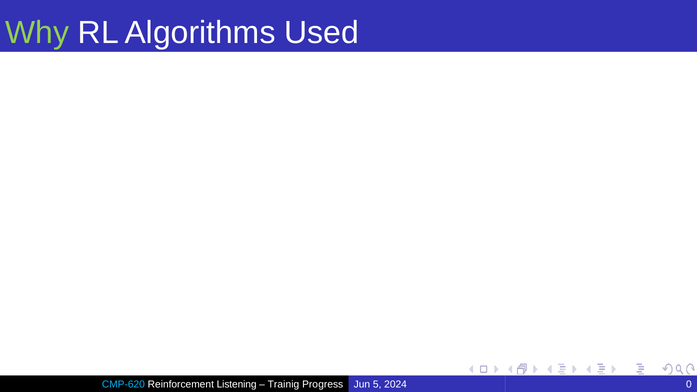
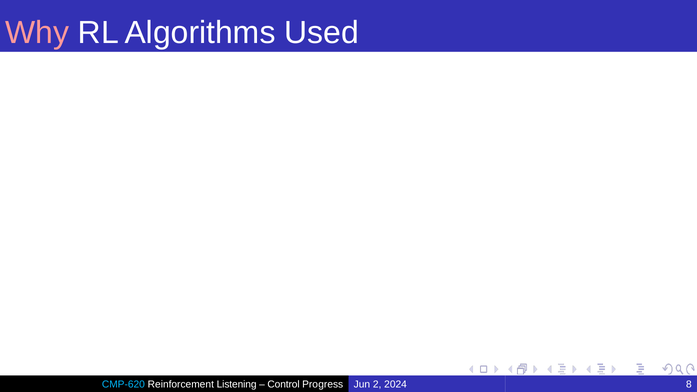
Why colour: light green -> pink (37, 33)
Trainig: Trainig -> Control (284, 384)
5: 5 -> 2 (377, 384)
0: 0 -> 8 (689, 384)
